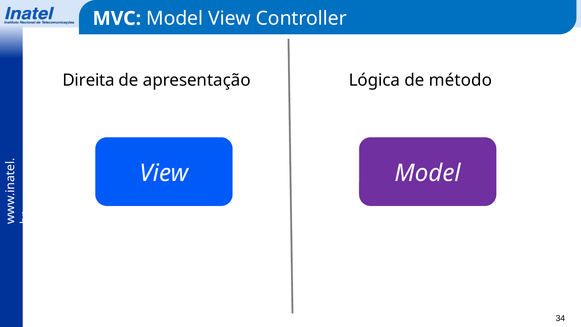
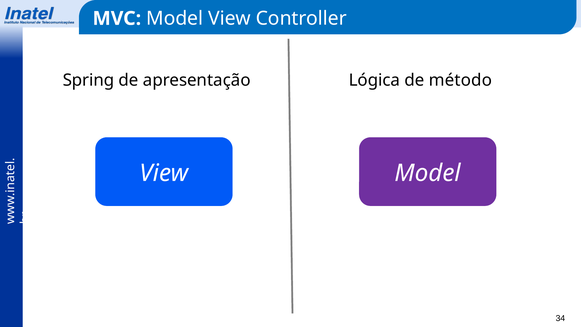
Direita: Direita -> Spring (89, 80)
